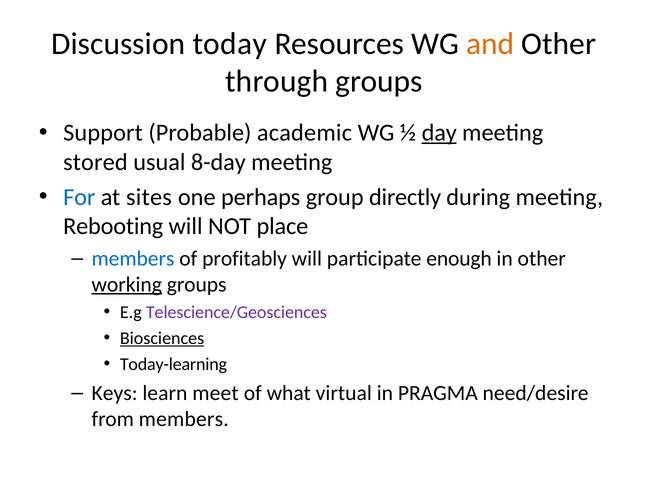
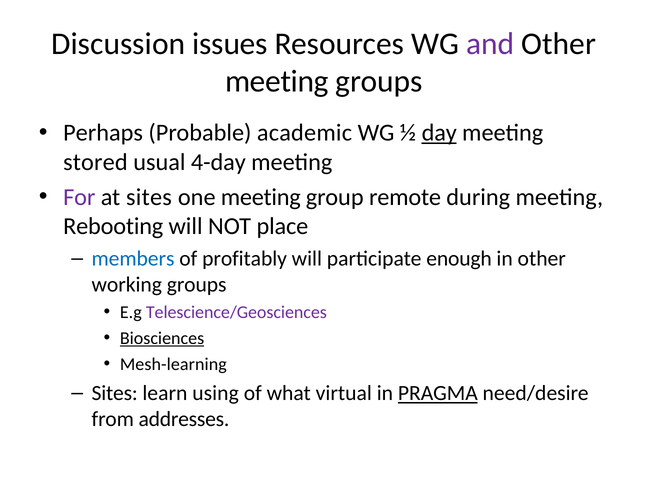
today: today -> issues (230, 44)
and colour: orange -> purple (490, 44)
through: through -> meeting (277, 82)
Support: Support -> Perhaps (103, 133)
8-day: 8-day -> 4-day (218, 162)
For colour: blue -> purple (79, 197)
one perhaps: perhaps -> meeting (261, 197)
directly: directly -> remote (405, 197)
working underline: present -> none (127, 285)
Today-learning: Today-learning -> Mesh-learning (173, 364)
Keys: Keys -> Sites (115, 393)
meet: meet -> using (216, 393)
PRAGMA underline: none -> present (438, 393)
from members: members -> addresses (184, 419)
